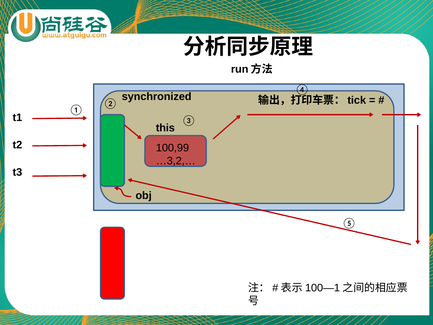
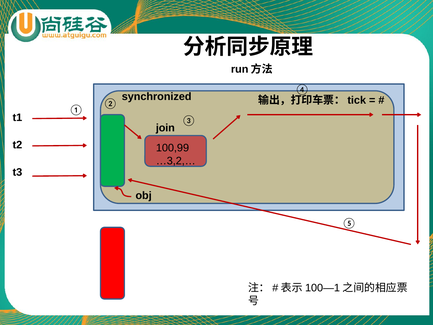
this: this -> join (165, 128)
